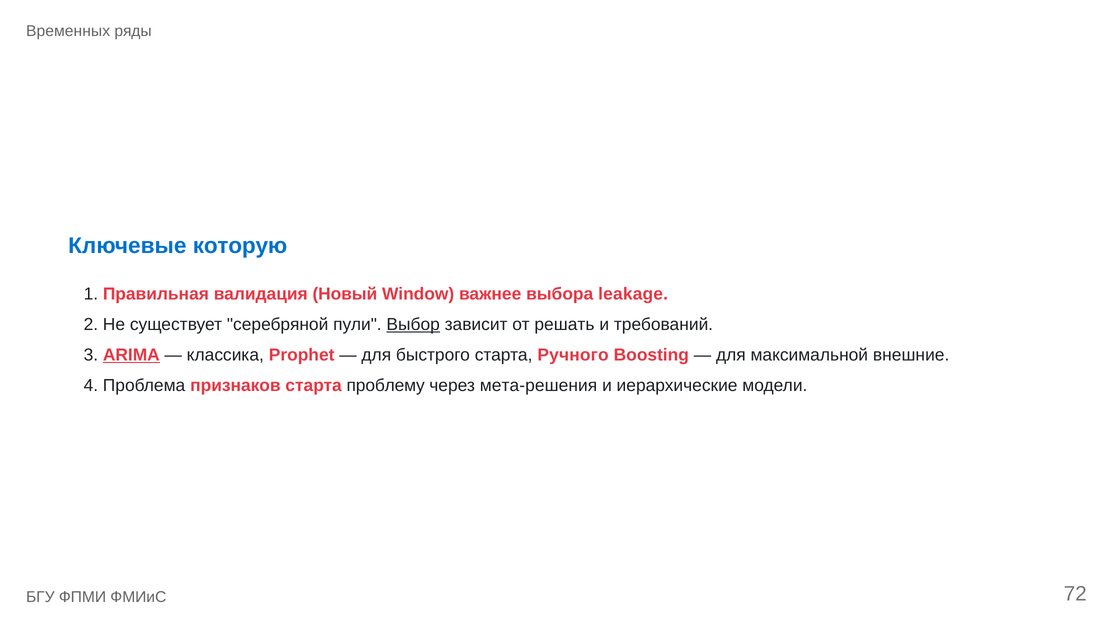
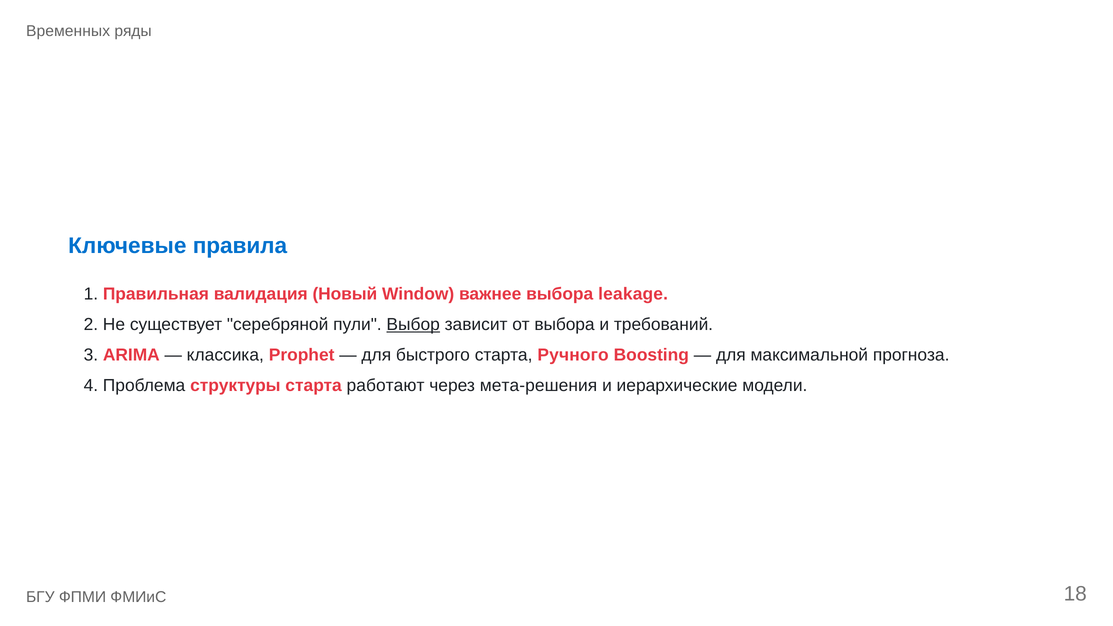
которую: которую -> правила (240, 246)
от решать: решать -> выбора (565, 325)
ARIMA underline: present -> none (131, 355)
внешние: внешние -> прогноза (911, 355)
признаков: признаков -> структуры (235, 385)
проблему: проблему -> работают (386, 385)
72: 72 -> 18 (1075, 594)
